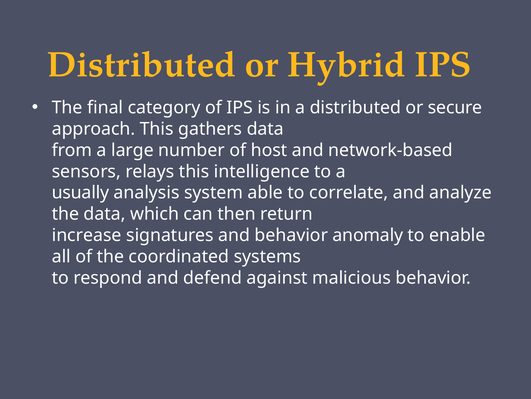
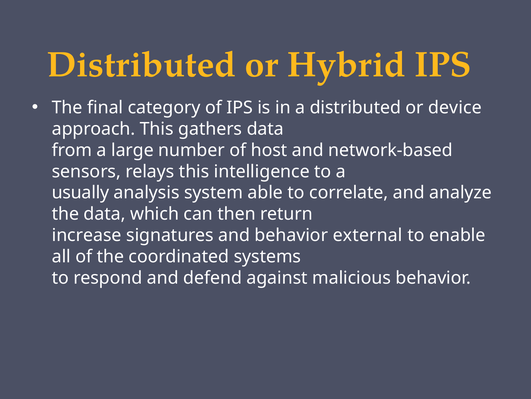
secure: secure -> device (455, 107)
anomaly: anomaly -> external (368, 235)
